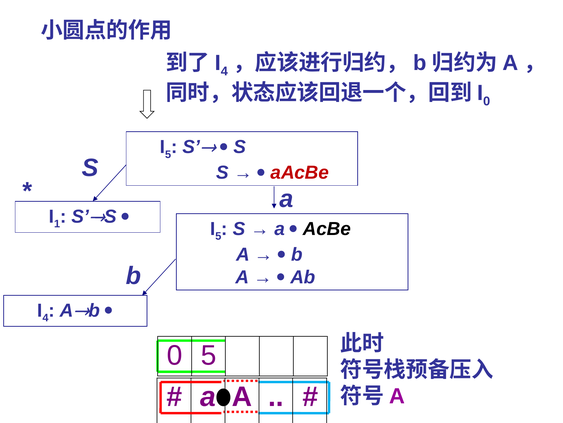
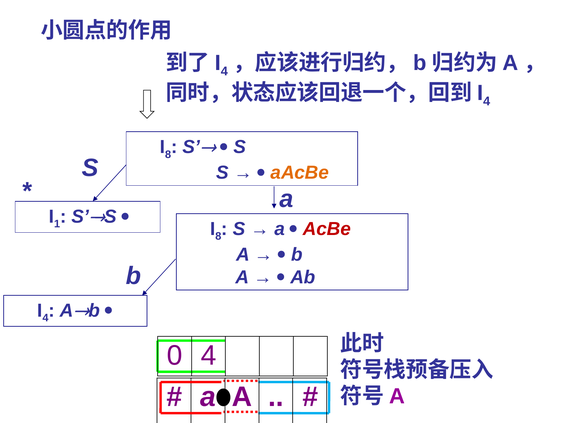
0: 0 -> 4 (487, 101)
5: 5 -> 8 (168, 154)
aAcBe colour: red -> orange (300, 172)
5: 5 -> 8 (218, 236)
AcBe colour: black -> red (327, 229)
0 5: 5 -> 4 (209, 355)
